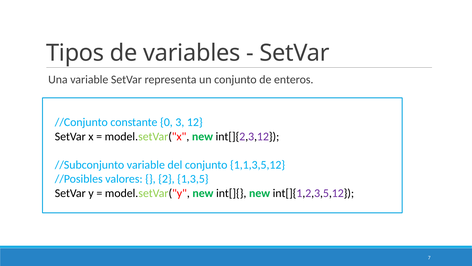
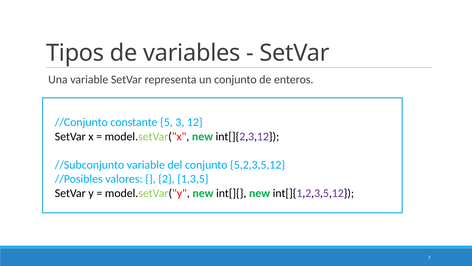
0: 0 -> 5 (166, 122)
1,1,3,5,12: 1,1,3,5,12 -> 5,2,3,5,12 (258, 165)
